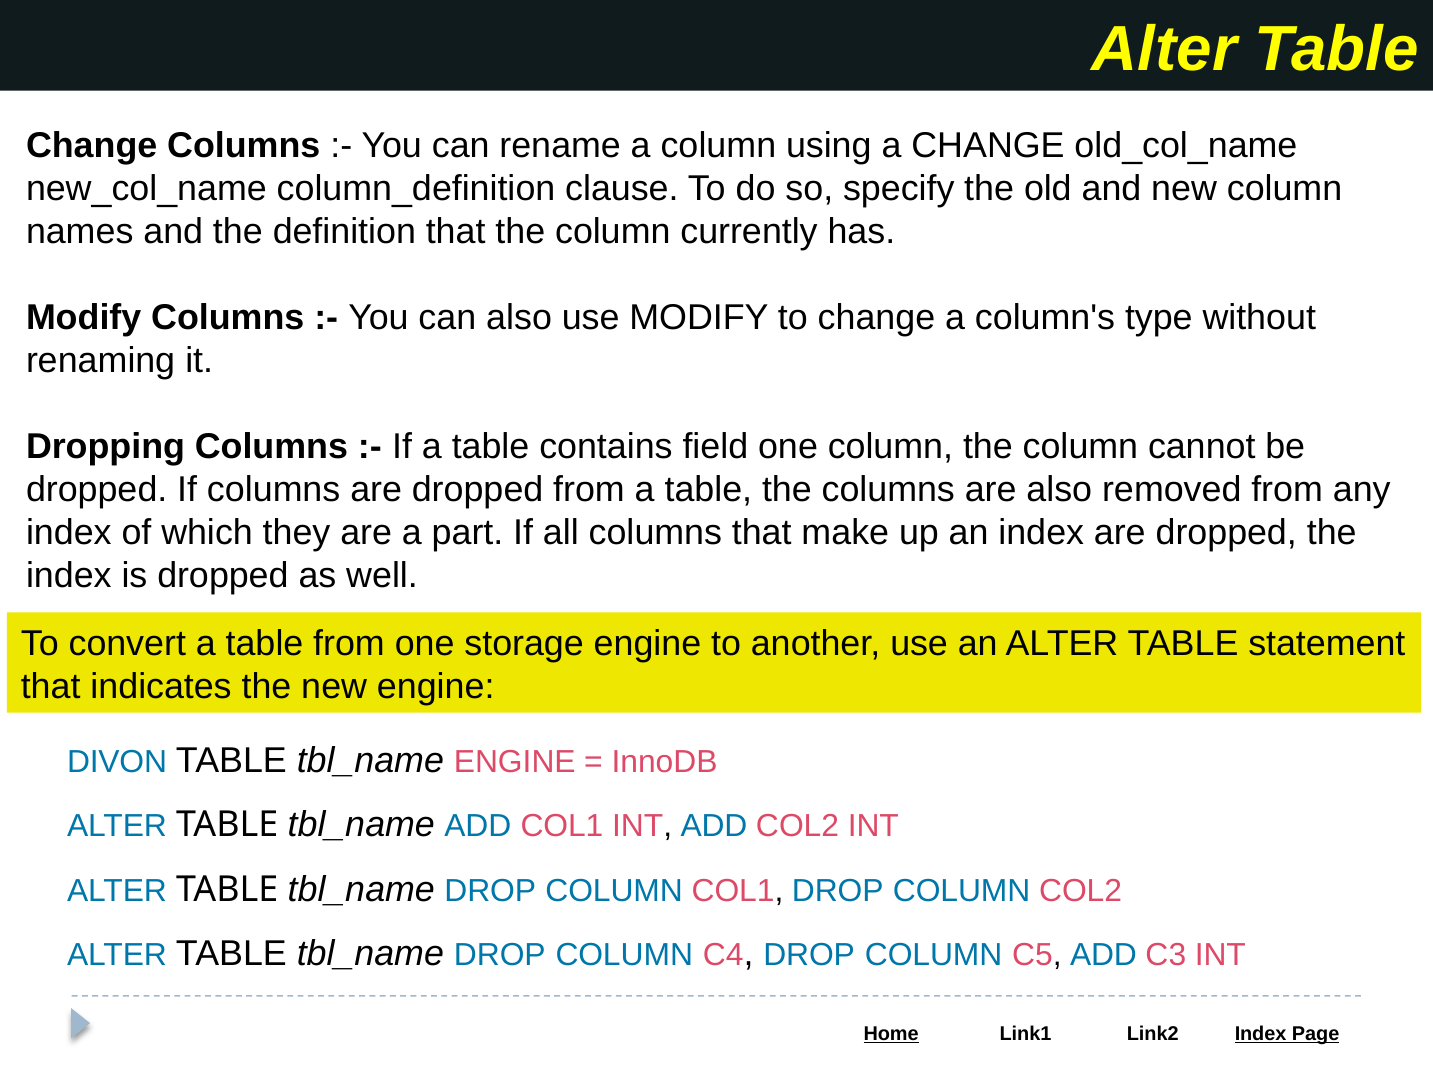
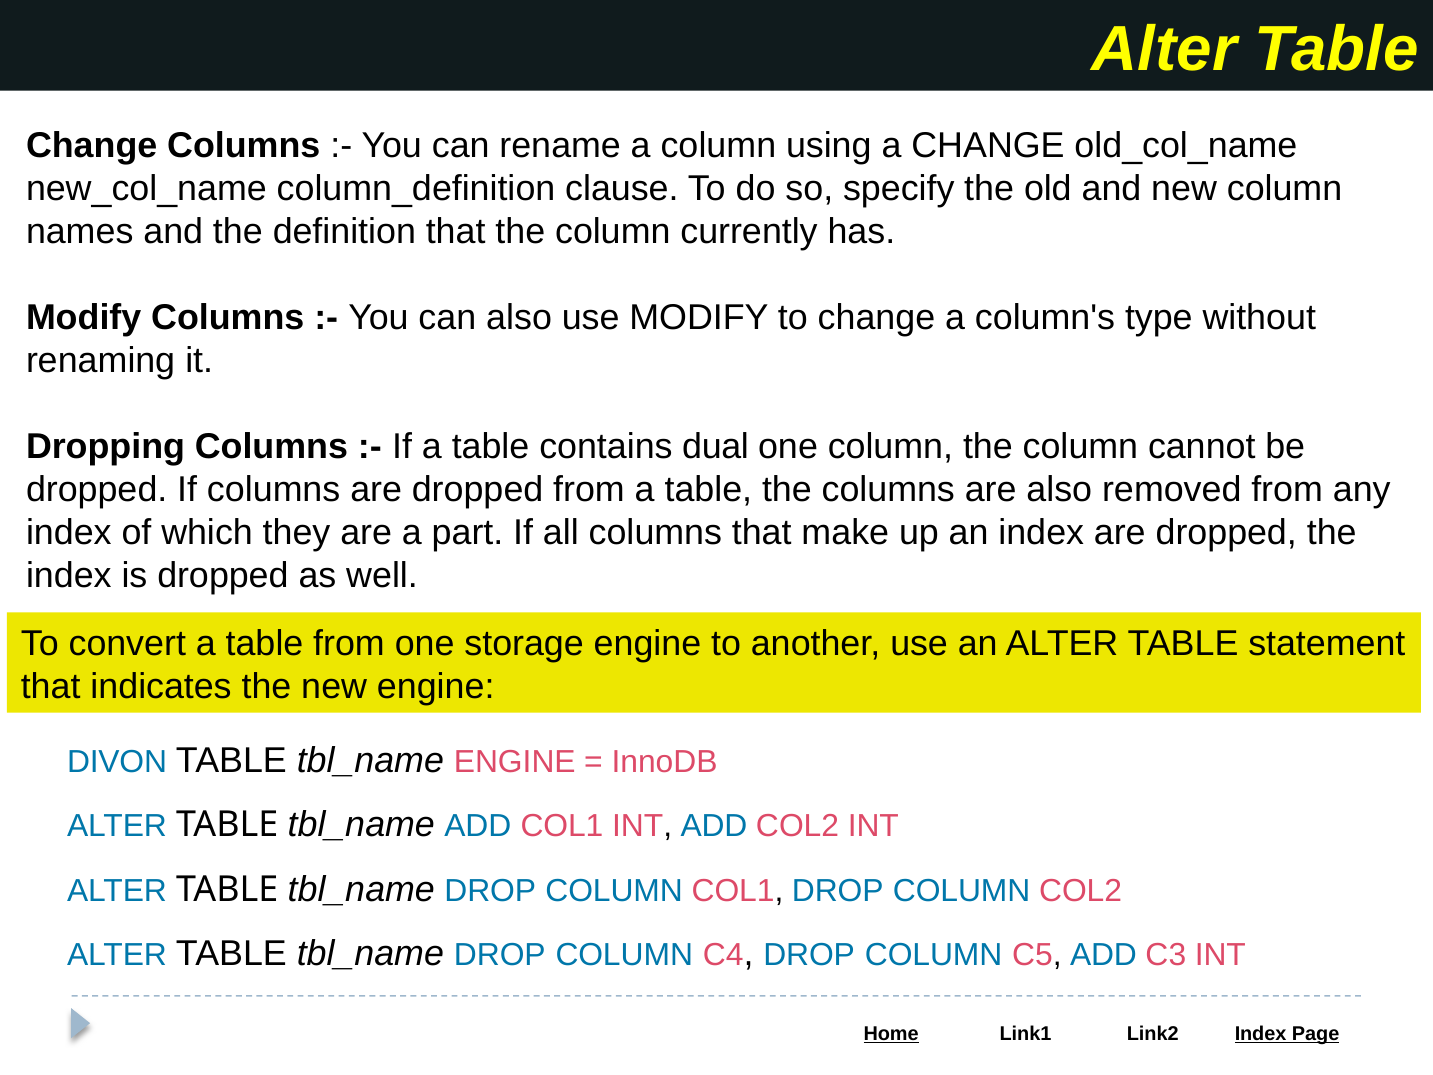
field: field -> dual (716, 446)
